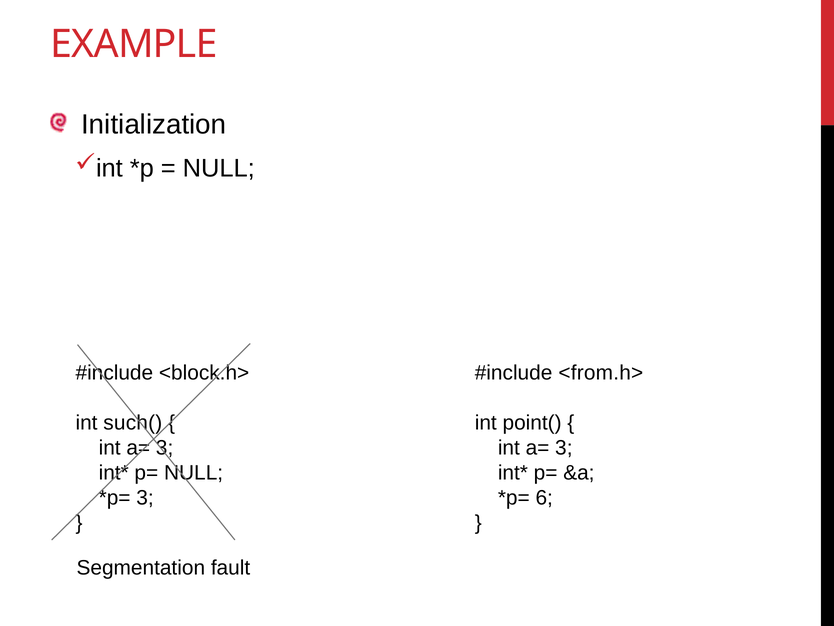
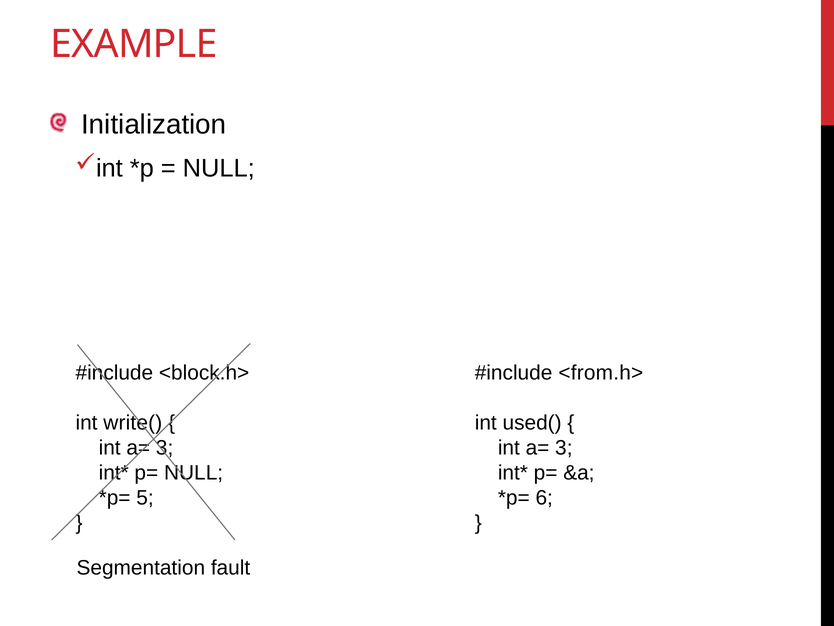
such(: such( -> write( (133, 422)
point(: point( -> used( (532, 422)
3: 3 -> 5 (145, 497)
